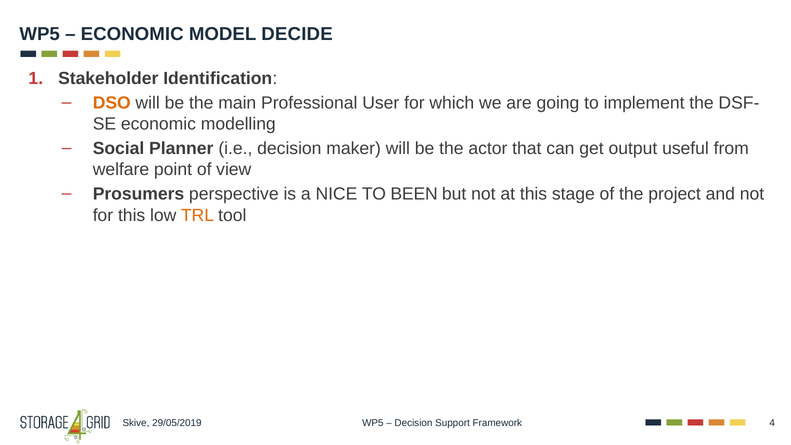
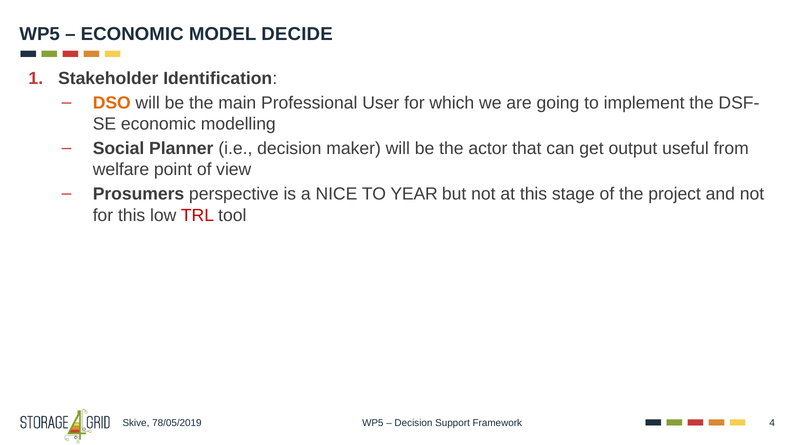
BEEN: BEEN -> YEAR (414, 194)
TRL colour: orange -> red (197, 215)
29/05/2019: 29/05/2019 -> 78/05/2019 (177, 423)
